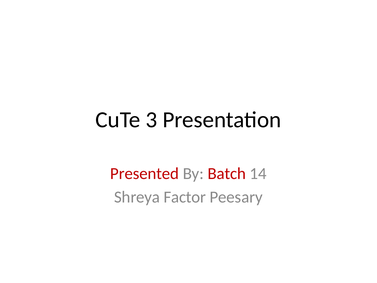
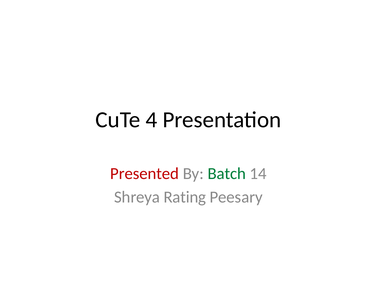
3: 3 -> 4 (151, 120)
Batch colour: red -> green (227, 173)
Factor: Factor -> Rating (185, 197)
